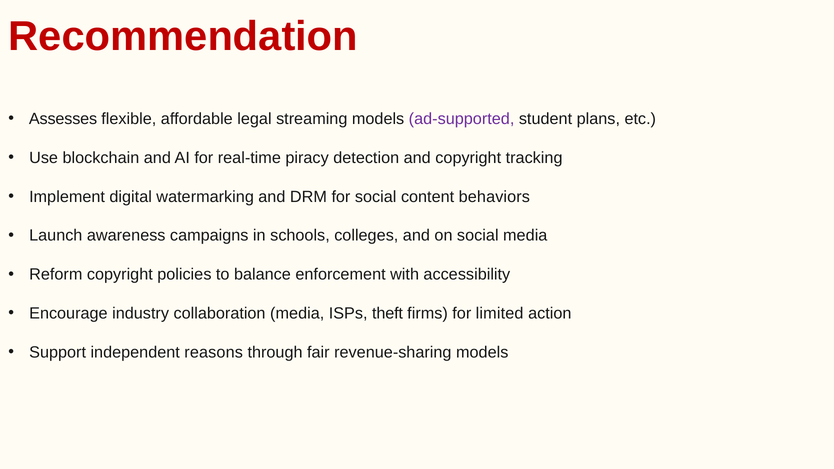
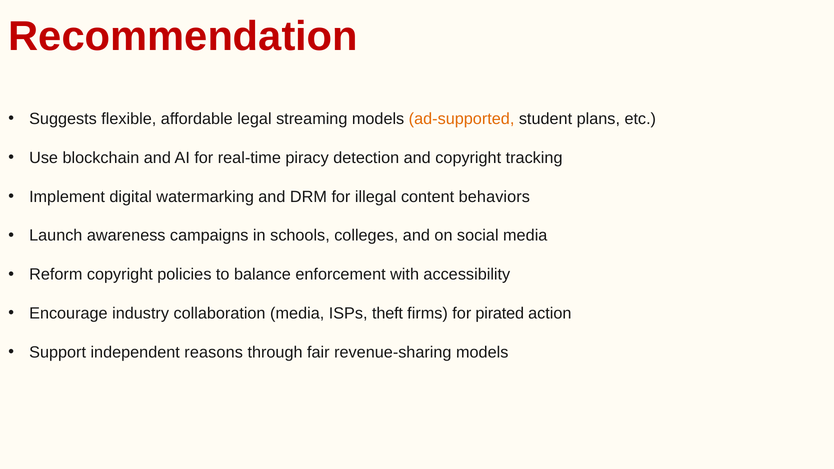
Assesses: Assesses -> Suggests (63, 119)
ad-supported colour: purple -> orange (462, 119)
for social: social -> illegal (376, 197)
limited: limited -> pirated (500, 314)
